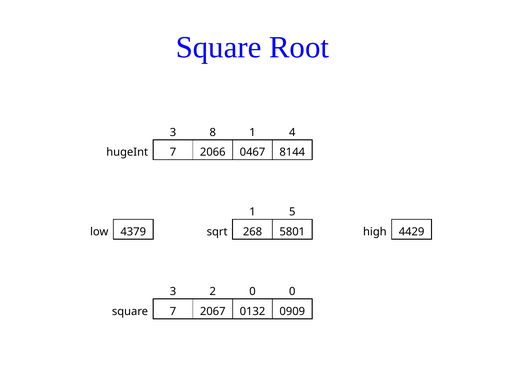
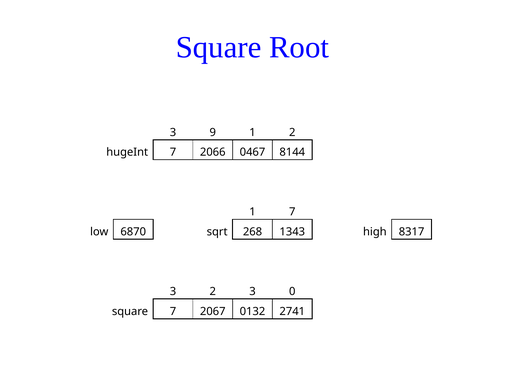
8: 8 -> 9 (213, 132)
1 4: 4 -> 2 (292, 132)
1 5: 5 -> 7 (292, 212)
4379: 4379 -> 6870 (133, 232)
5801: 5801 -> 1343 (292, 232)
4429: 4429 -> 8317 (412, 232)
2 0: 0 -> 3 (253, 291)
0909: 0909 -> 2741 (292, 311)
